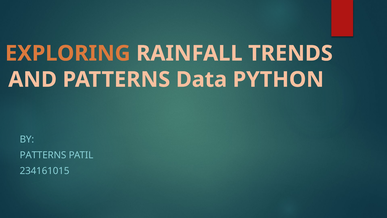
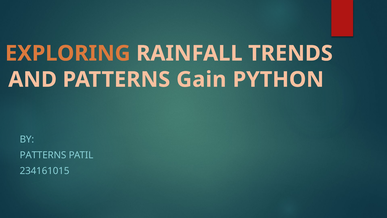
Data: Data -> Gain (201, 79)
